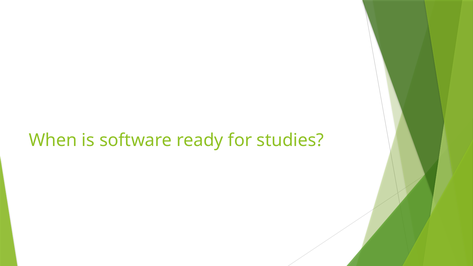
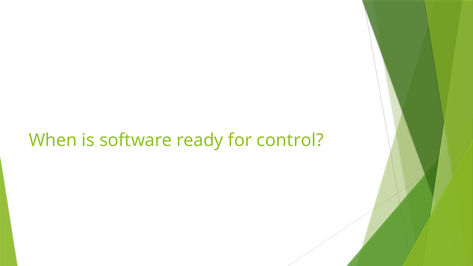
studies: studies -> control (290, 140)
